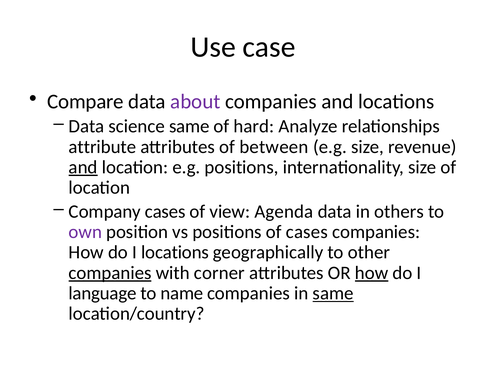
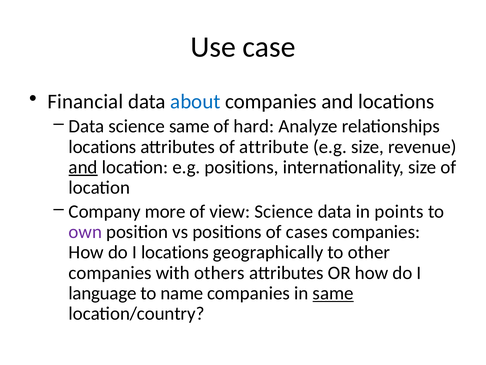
Compare: Compare -> Financial (85, 102)
about colour: purple -> blue (195, 102)
attribute: attribute -> locations (102, 147)
between: between -> attribute (274, 147)
Company cases: cases -> more (165, 211)
view Agenda: Agenda -> Science (284, 211)
others: others -> points (399, 211)
companies underline: present -> none (110, 272)
corner: corner -> others (219, 272)
how underline: present -> none (372, 272)
